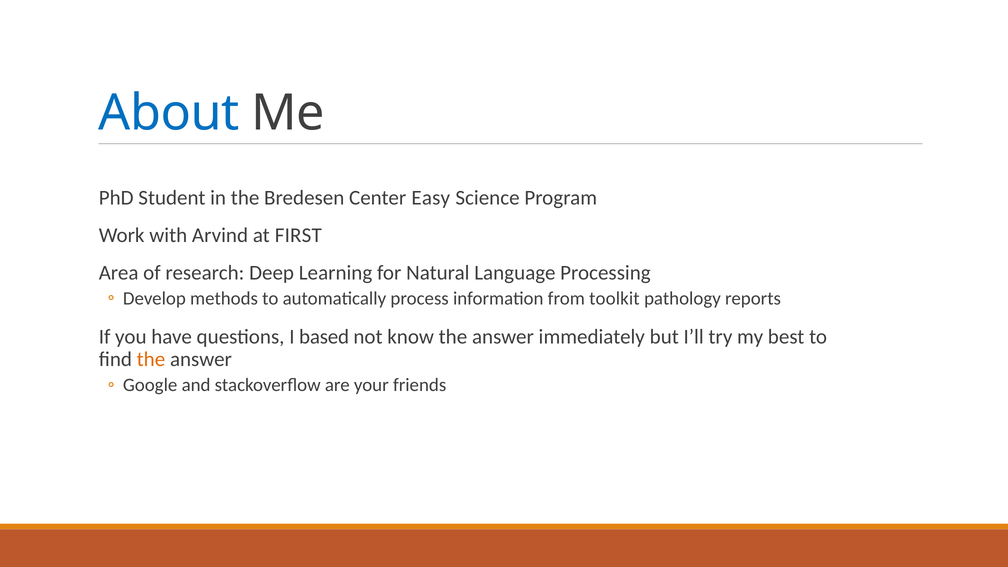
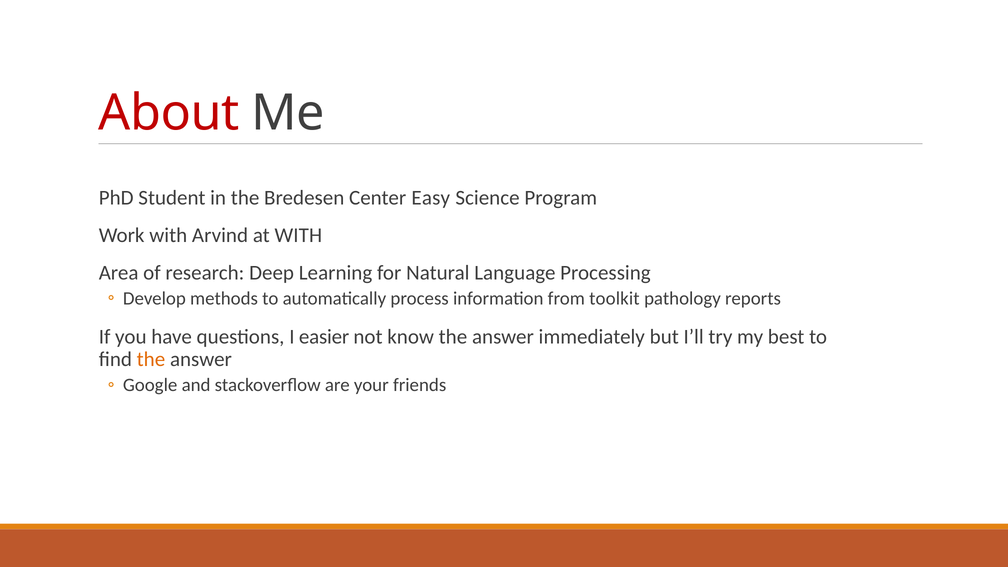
About colour: blue -> red (169, 113)
at FIRST: FIRST -> WITH (298, 235)
based: based -> easier (324, 337)
